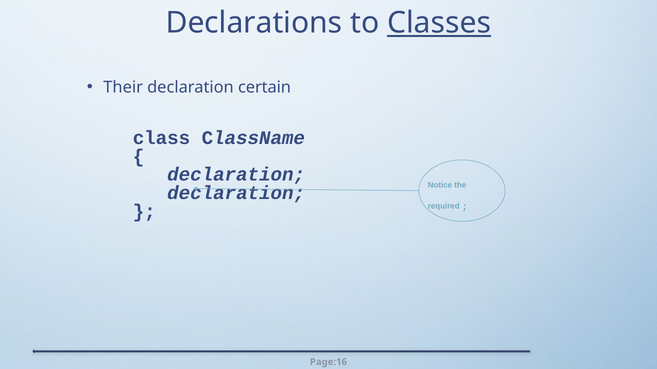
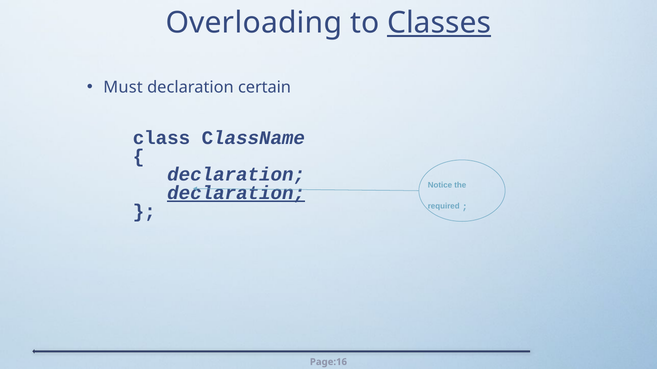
Declarations: Declarations -> Overloading (254, 23)
Their: Their -> Must (123, 88)
declaration underline: none -> present (236, 193)
